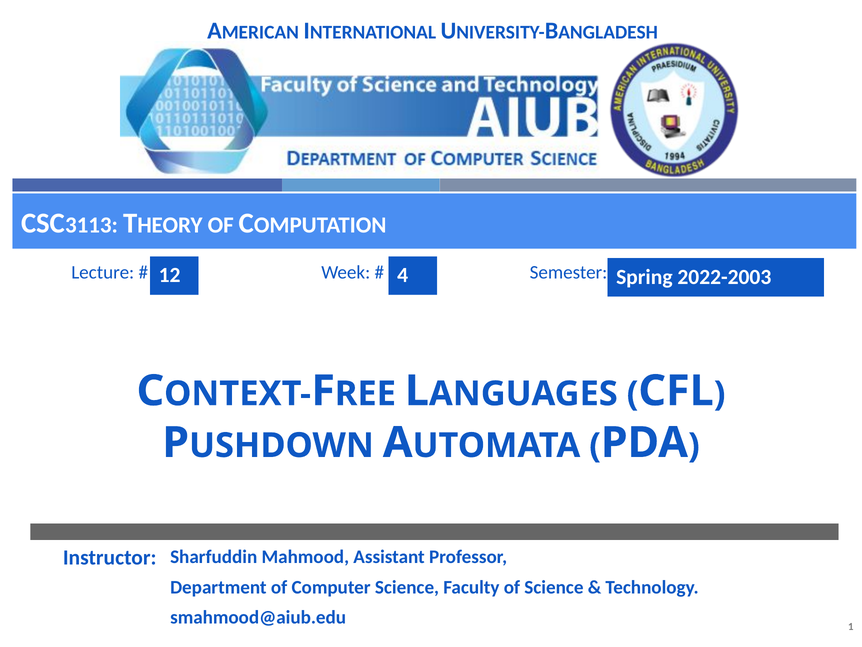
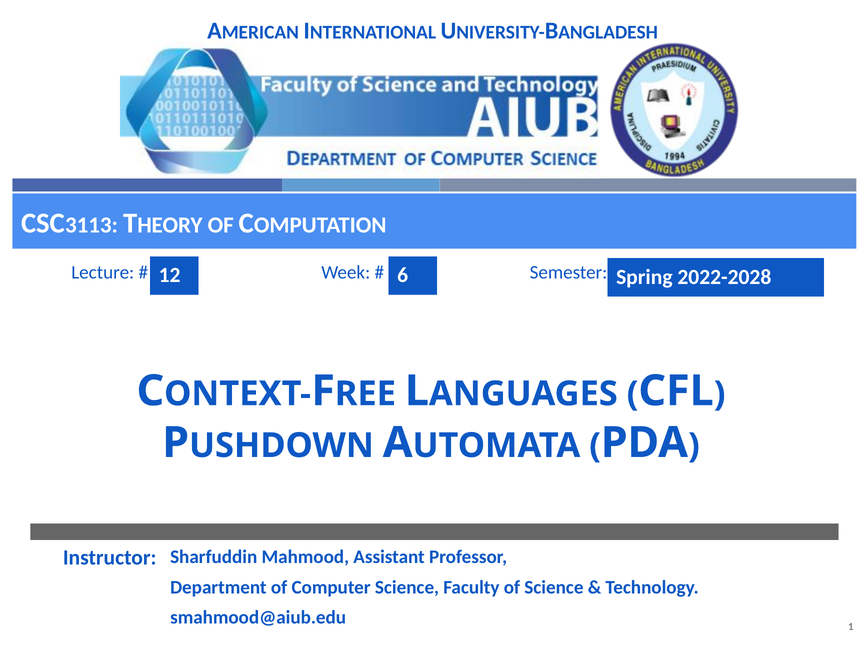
4: 4 -> 6 (403, 275)
2022-2003: 2022-2003 -> 2022-2028 (724, 277)
